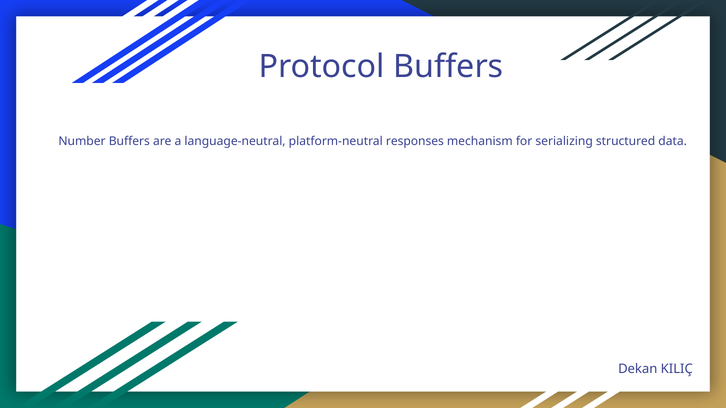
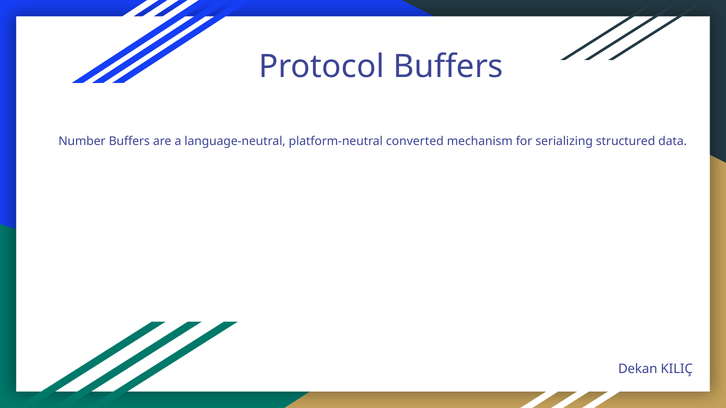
responses: responses -> converted (415, 141)
